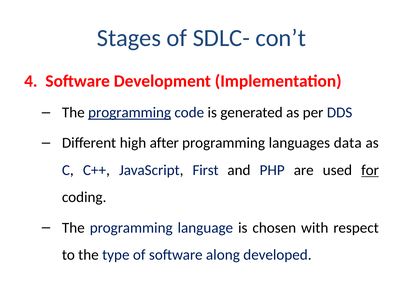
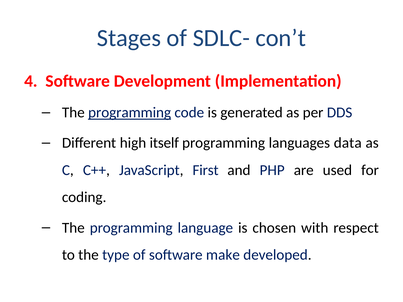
after: after -> itself (164, 143)
for underline: present -> none (370, 170)
along: along -> make (223, 255)
